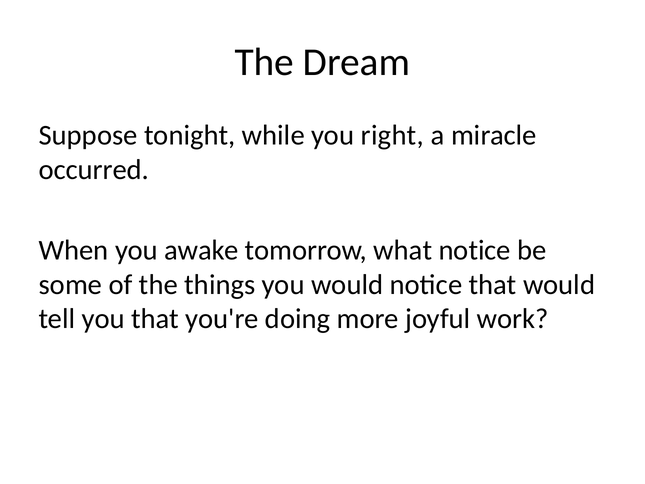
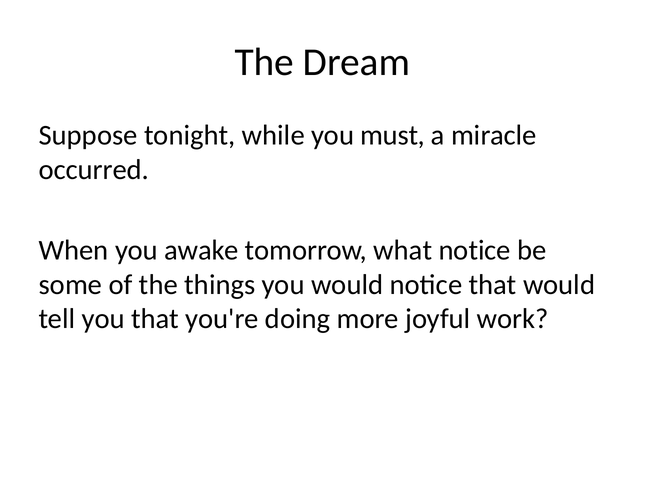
right: right -> must (393, 135)
